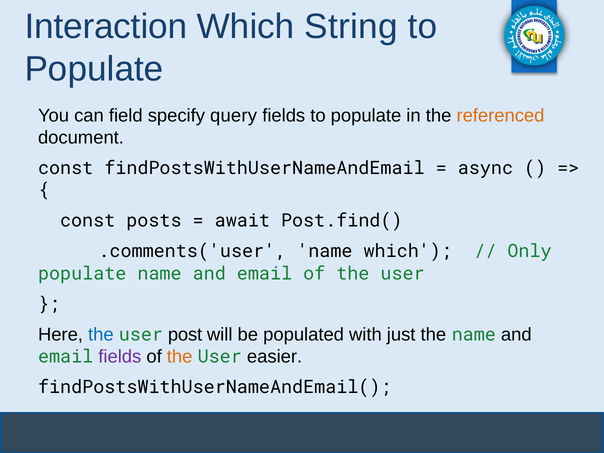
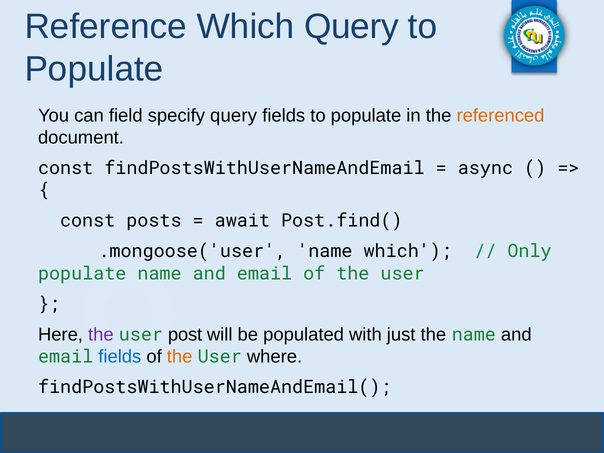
Interaction: Interaction -> Reference (106, 27)
Which String: String -> Query (351, 27)
.comments('user: .comments('user -> .mongoose('user (192, 251)
the colour: blue -> purple (101, 335)
fields colour: purple -> blue (120, 357)
easier: easier -> where (275, 357)
